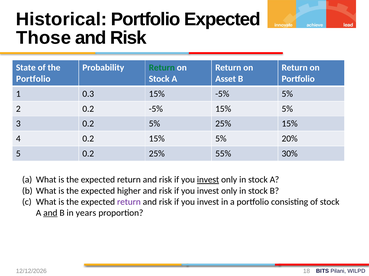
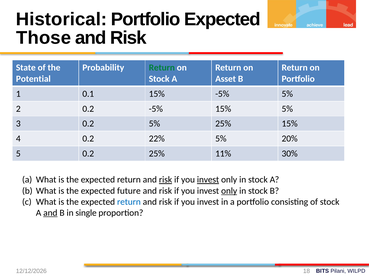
Portfolio: Portfolio -> Potential (33, 79)
0.3: 0.3 -> 0.1 (88, 94)
0.2 15%: 15% -> 22% (157, 139)
55%: 55% -> 11% (223, 154)
risk underline: none -> present (166, 180)
higher: higher -> future (129, 191)
only underline: none -> present (229, 191)
return colour: purple -> blue (129, 202)
years: years -> single (86, 213)
